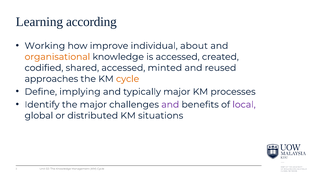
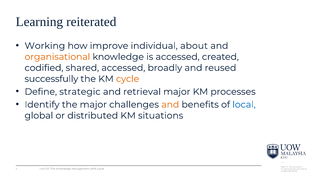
according: according -> reiterated (91, 22)
minted: minted -> broadly (165, 68)
approaches: approaches -> successfully (51, 79)
implying: implying -> strategic (80, 92)
typically: typically -> retrieval (142, 92)
and colour: purple -> orange (170, 105)
local colour: purple -> blue (244, 105)
